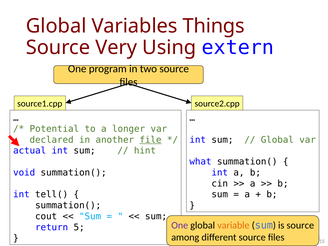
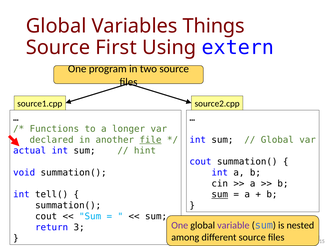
Very: Very -> First (116, 48)
Potential: Potential -> Functions (54, 129)
what: what -> cout (200, 162)
sum underline: none -> present (220, 194)
variable colour: orange -> purple (233, 225)
is source: source -> nested (300, 225)
5: 5 -> 3 (79, 227)
